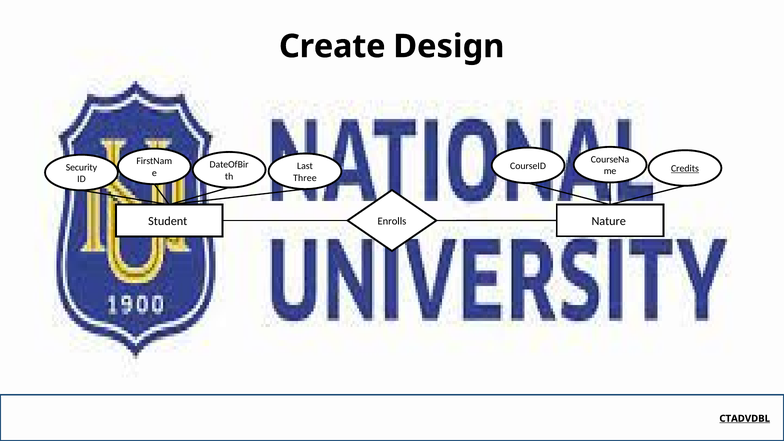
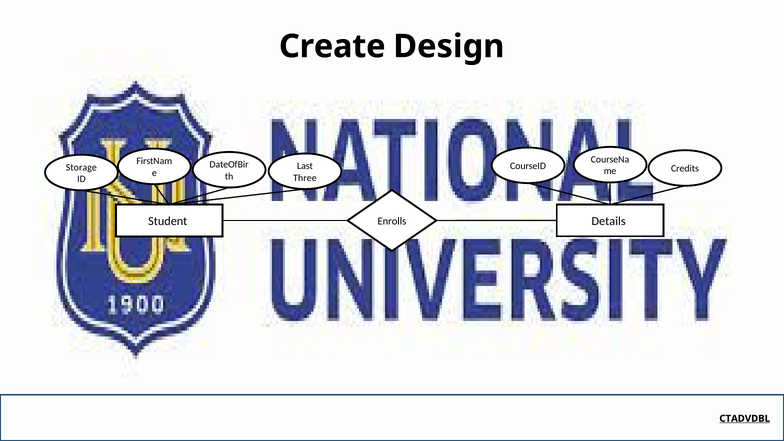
Security: Security -> Storage (81, 167)
Credits underline: present -> none (685, 169)
Nature: Nature -> Details (609, 221)
